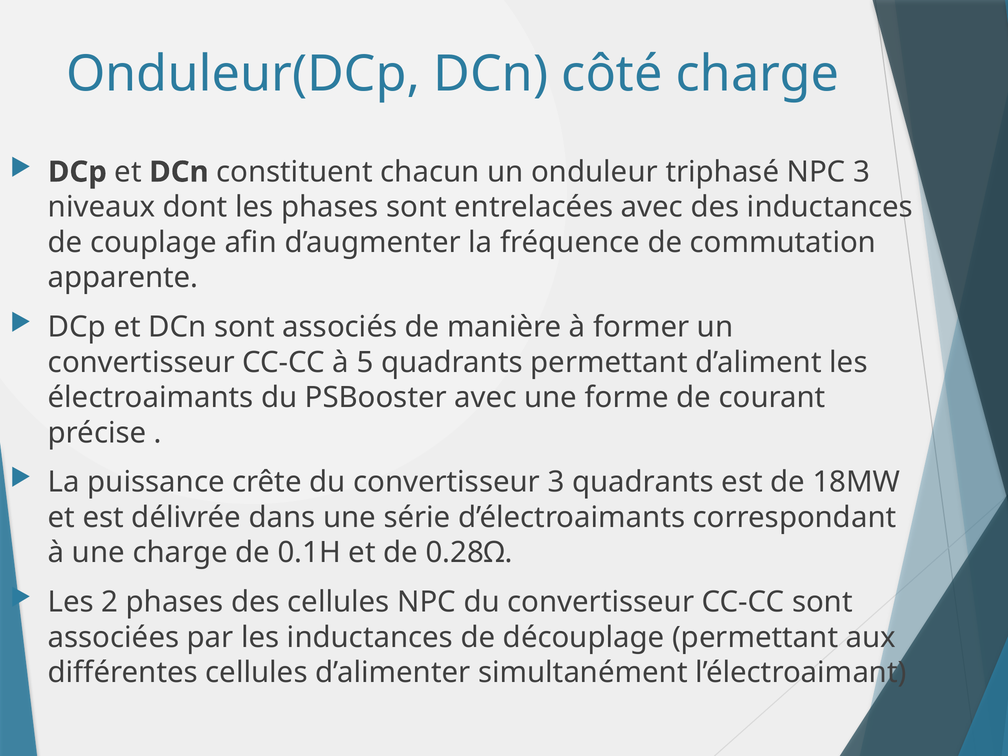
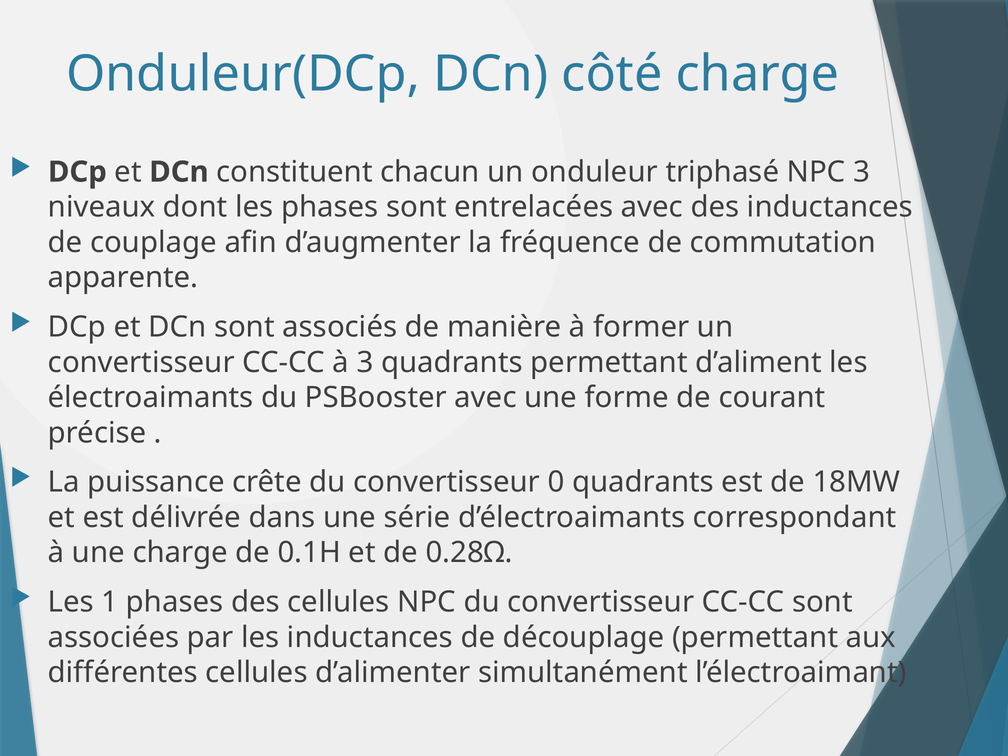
à 5: 5 -> 3 (365, 362)
convertisseur 3: 3 -> 0 (556, 482)
2: 2 -> 1 (110, 602)
